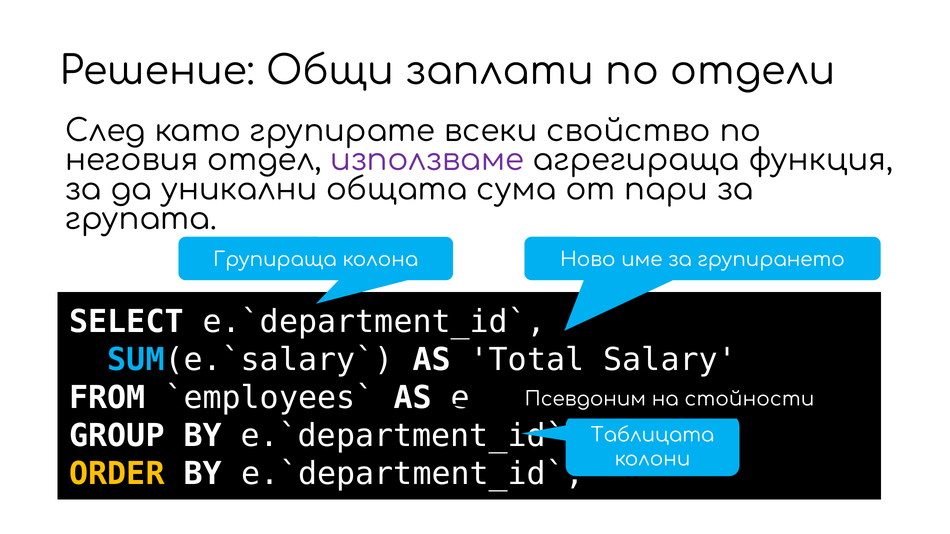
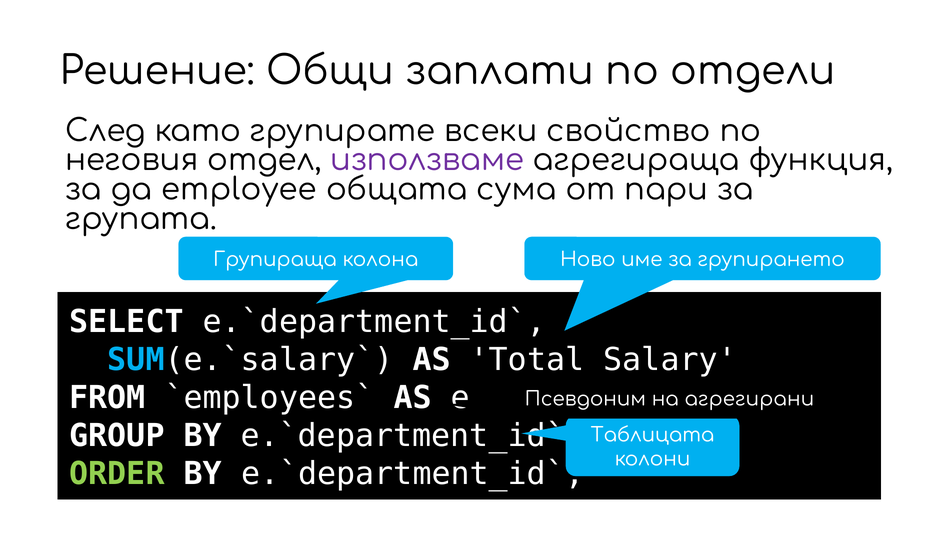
уникални: уникални -> employee (239, 190)
стойности: стойности -> агрегирани (749, 399)
ORDER colour: yellow -> light green (117, 474)
